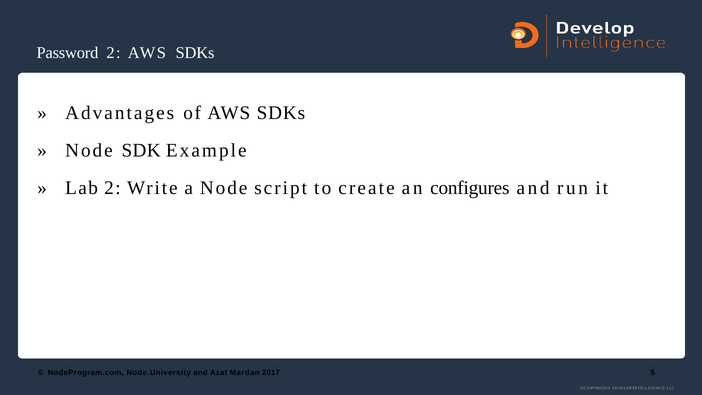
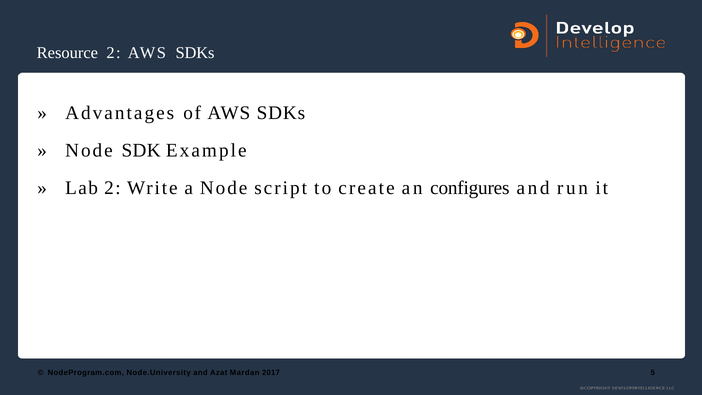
Password: Password -> Resource (67, 53)
